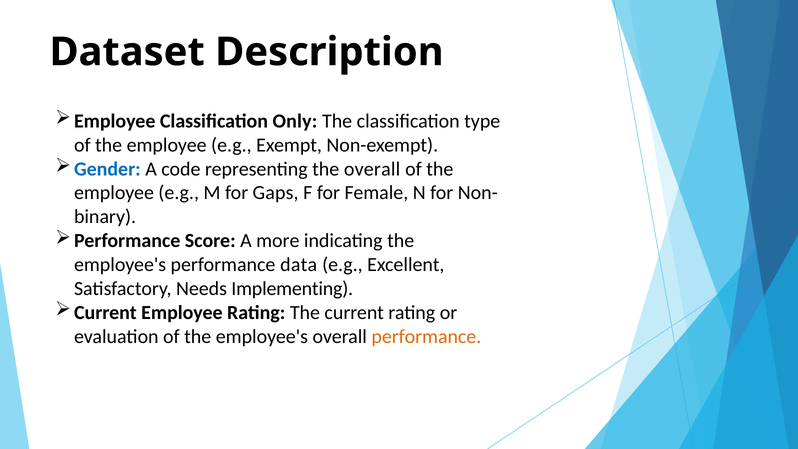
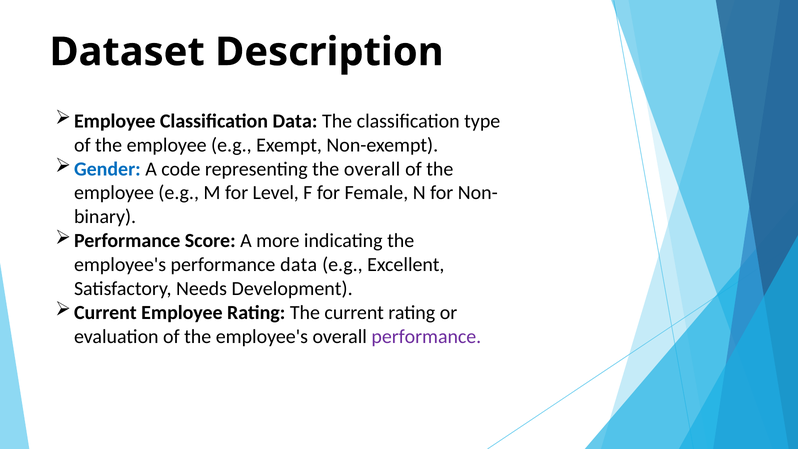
Classification Only: Only -> Data (295, 121)
Gaps: Gaps -> Level (276, 193)
Implementing: Implementing -> Development (292, 289)
performance colour: orange -> purple (426, 336)
